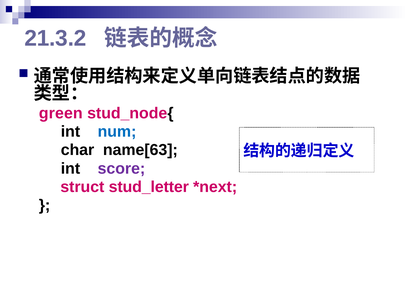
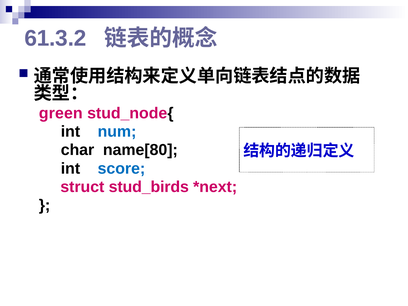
21.3.2: 21.3.2 -> 61.3.2 (55, 38)
name[63: name[63 -> name[80 (140, 150)
score colour: purple -> blue (121, 169)
stud_letter: stud_letter -> stud_birds (149, 187)
